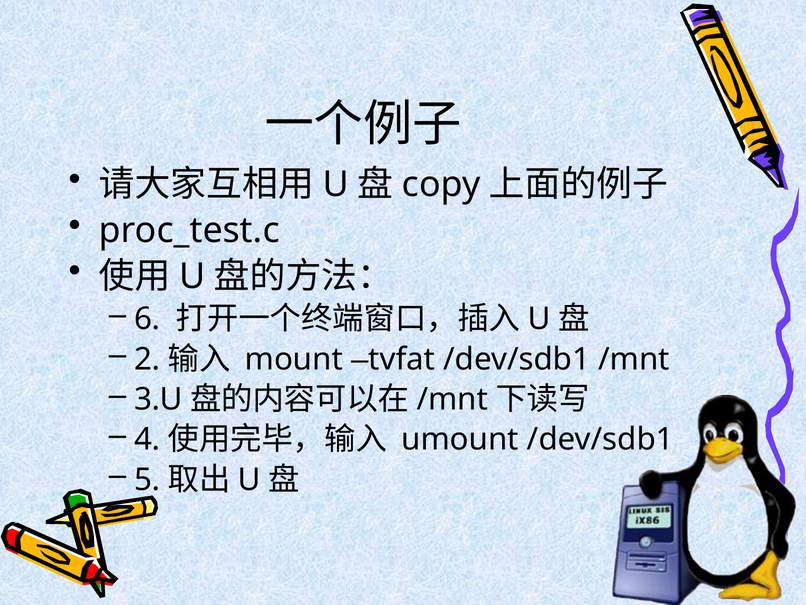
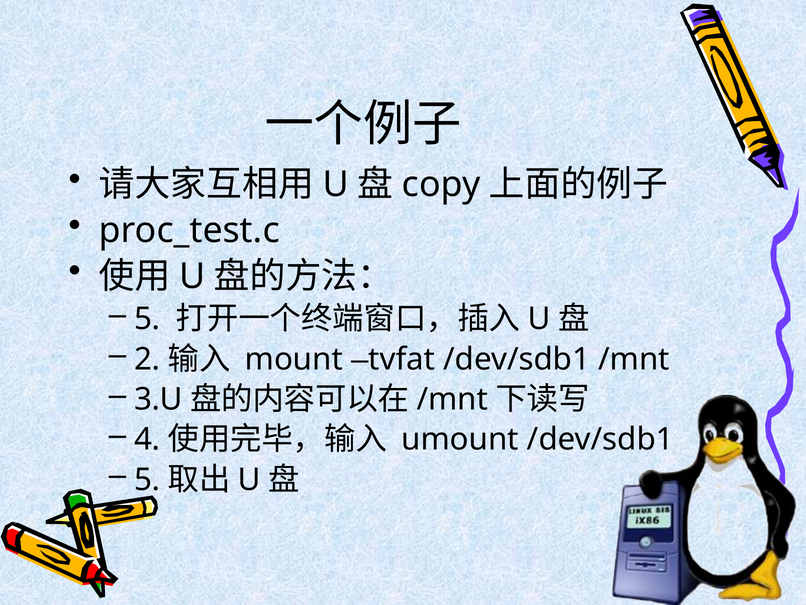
6: 6 -> 5 (147, 319)
